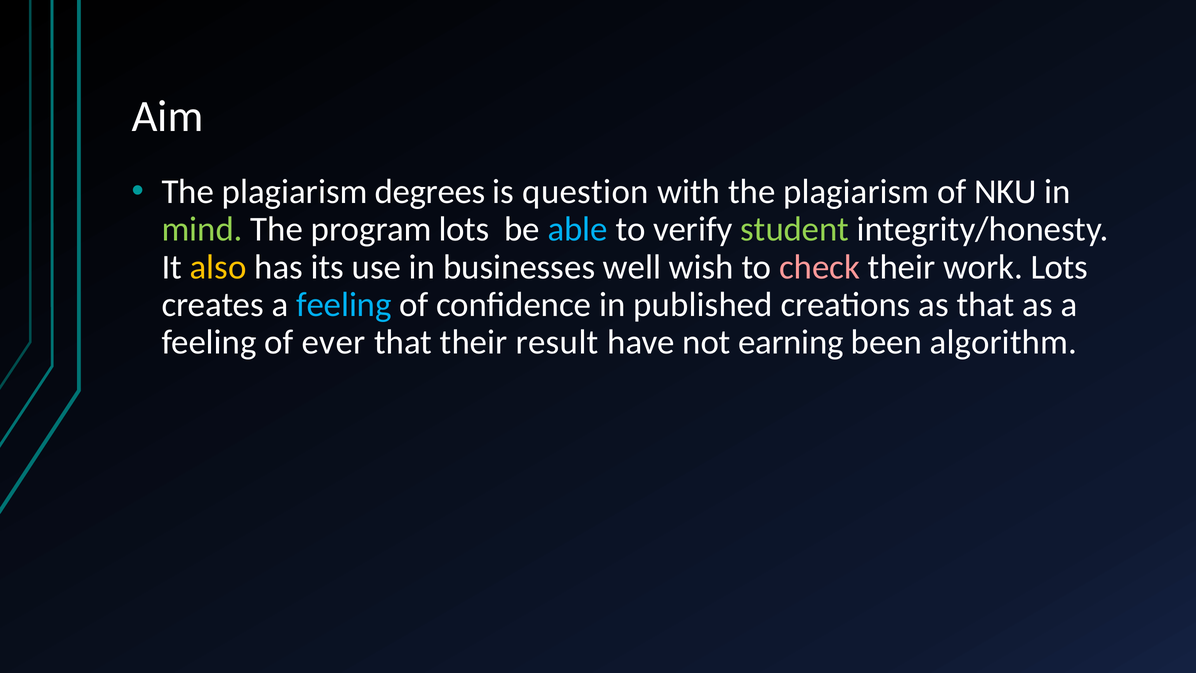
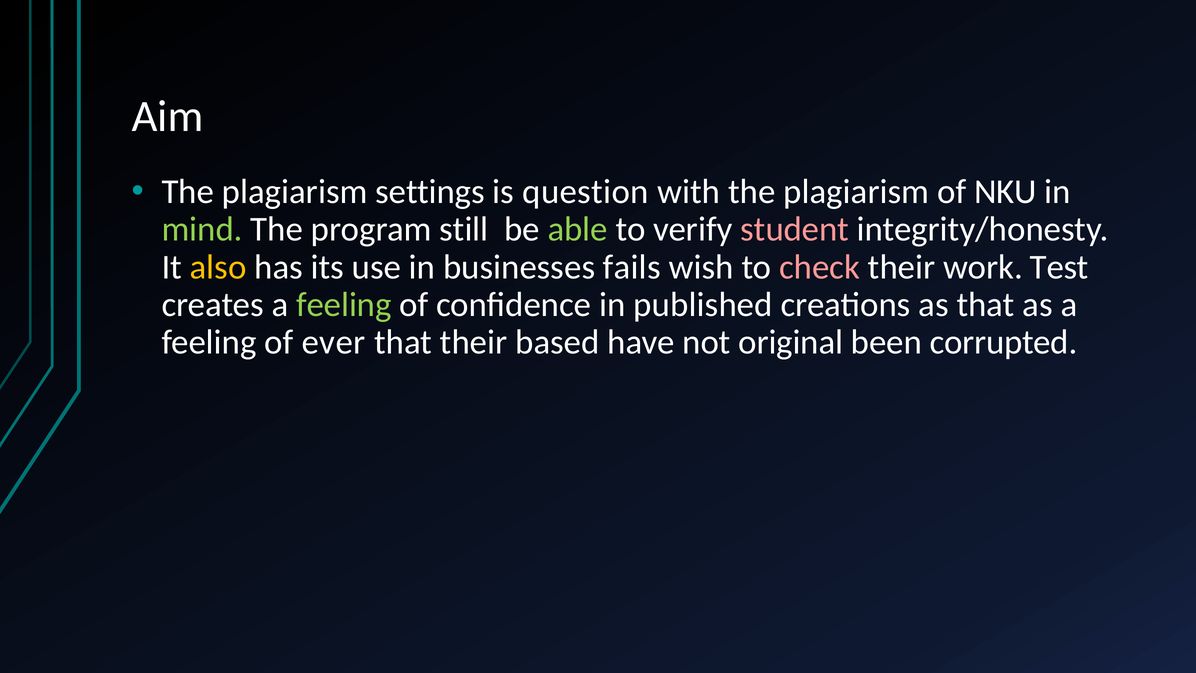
degrees: degrees -> settings (430, 192)
program lots: lots -> still (464, 229)
able colour: light blue -> light green (578, 229)
student colour: light green -> pink (795, 229)
well: well -> fails (632, 267)
work Lots: Lots -> Test (1059, 267)
feeling colour: light blue -> light green (344, 305)
result: result -> based (557, 342)
earning: earning -> original (791, 342)
algorithm: algorithm -> corrupted (1004, 342)
